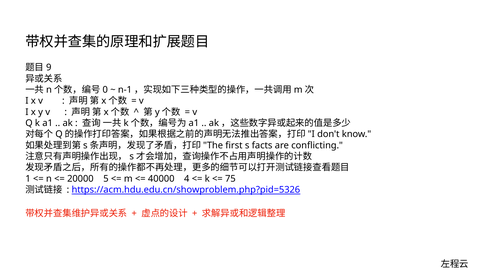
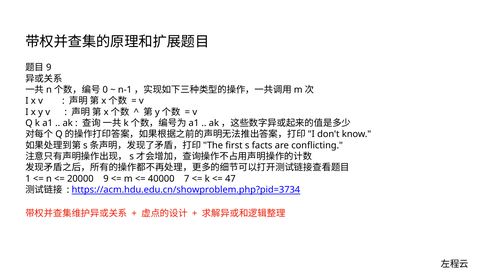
20000 5: 5 -> 9 (106, 179)
4: 4 -> 7 (187, 179)
75: 75 -> 47 (230, 179)
https://acm.hdu.edu.cn/showproblem.php?pid=5326: https://acm.hdu.edu.cn/showproblem.php?pid=5326 -> https://acm.hdu.edu.cn/showproblem.php?pid=3734 (186, 190)
